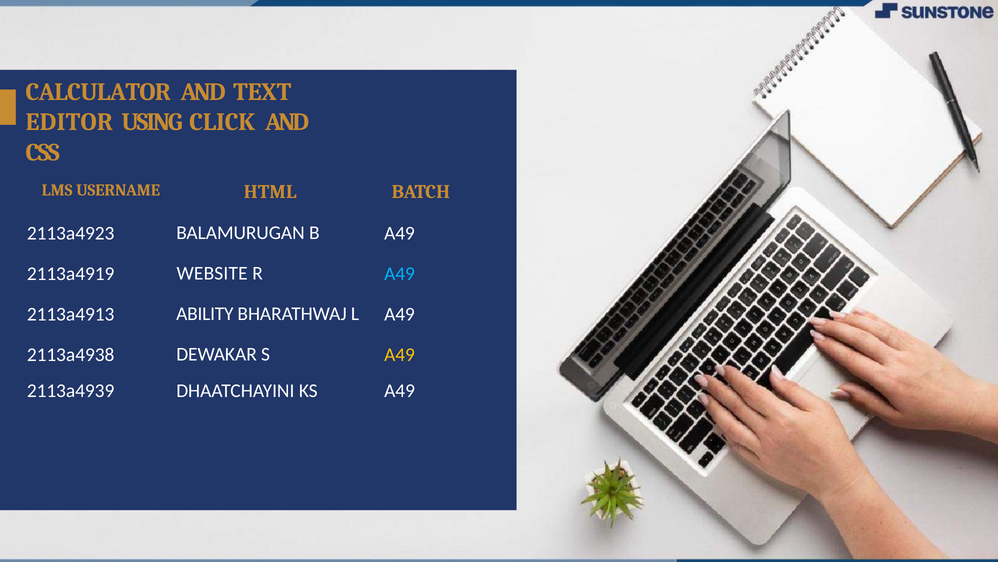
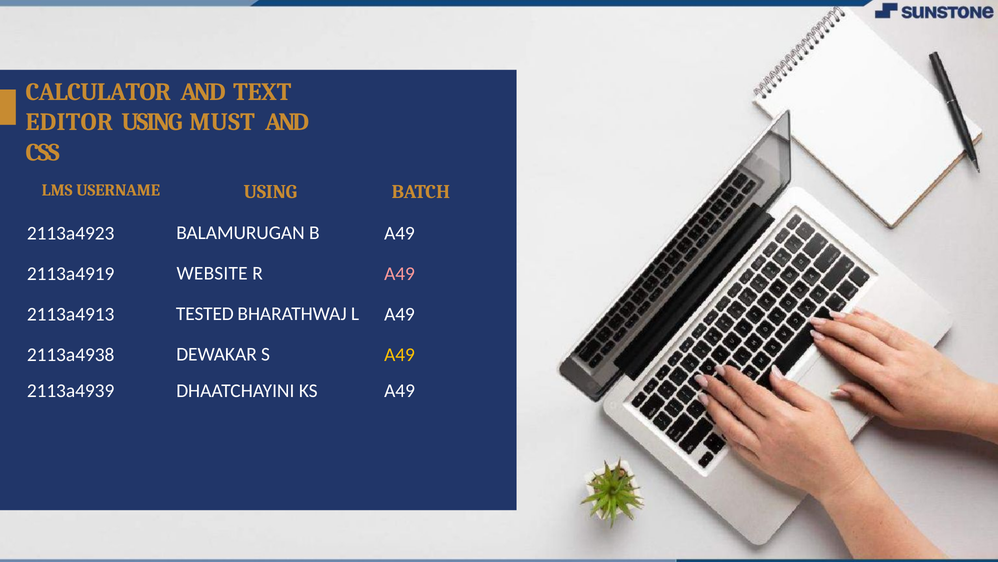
CLICK: CLICK -> MUST (222, 122)
HTML: HTML -> USING (270, 192)
A49 colour: light blue -> pink (400, 274)
ABILITY: ABILITY -> TESTED (205, 314)
